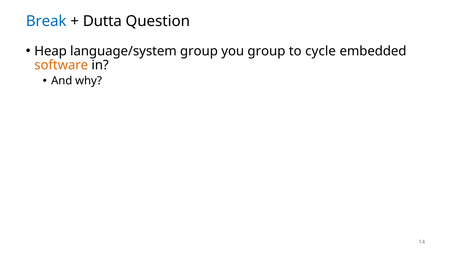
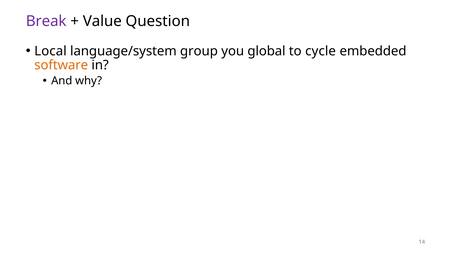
Break colour: blue -> purple (46, 21)
Dutta: Dutta -> Value (102, 21)
Heap: Heap -> Local (50, 51)
you group: group -> global (267, 51)
